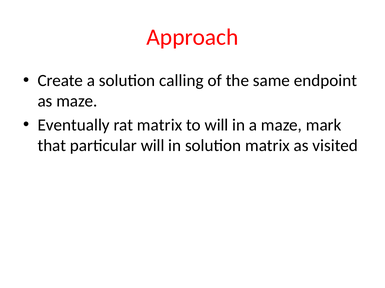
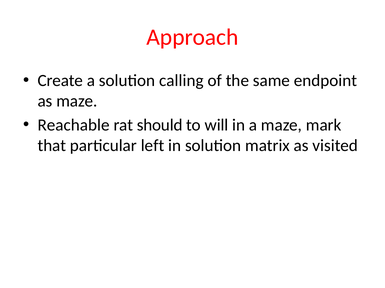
Eventually: Eventually -> Reachable (74, 125)
rat matrix: matrix -> should (160, 125)
particular will: will -> left (153, 146)
